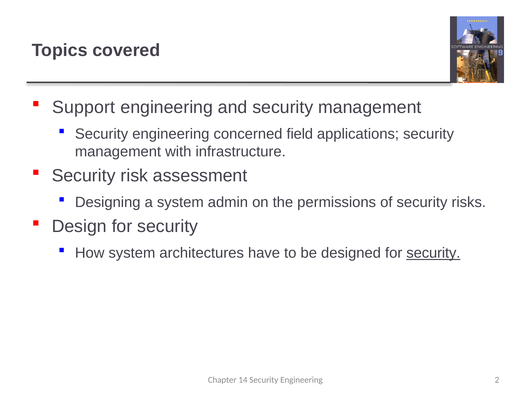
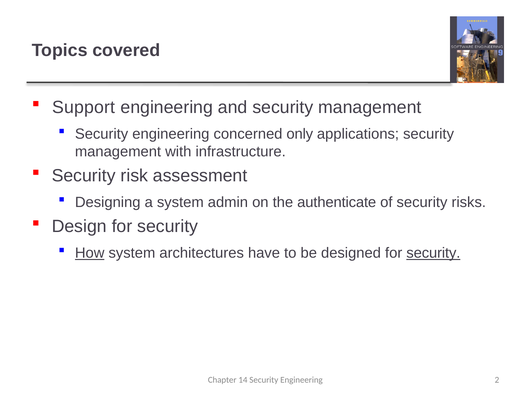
field: field -> only (300, 134)
permissions: permissions -> authenticate (337, 203)
How underline: none -> present (90, 253)
